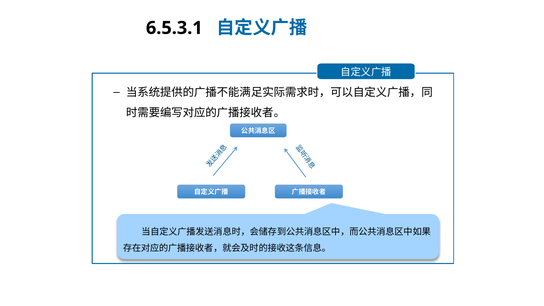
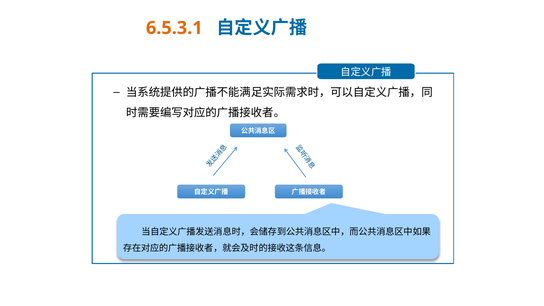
6.5.3.1 colour: black -> orange (174, 28)
